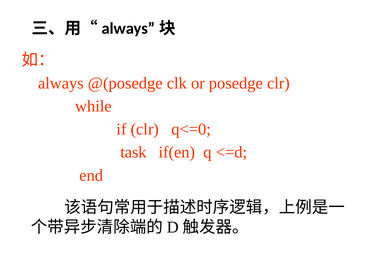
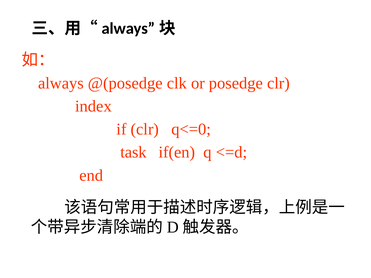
while: while -> index (93, 106)
